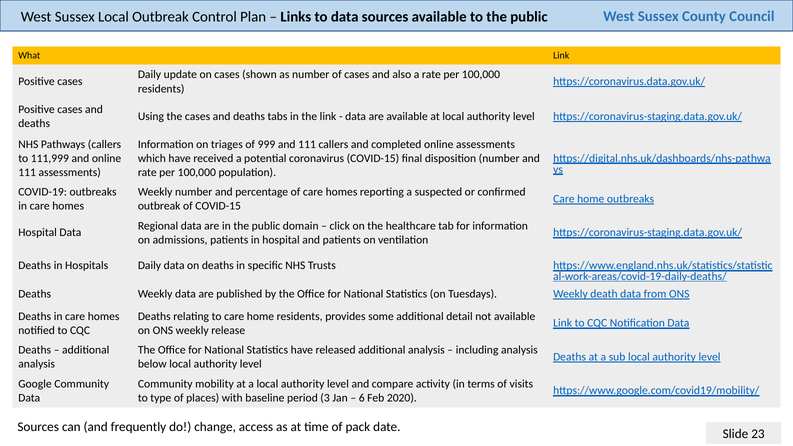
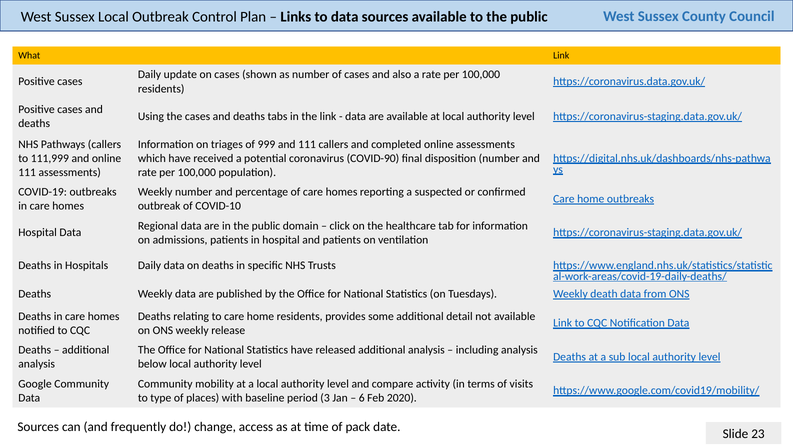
coronavirus COVID-15: COVID-15 -> COVID-90 (373, 158)
of COVID-15: COVID-15 -> COVID-10 (218, 206)
